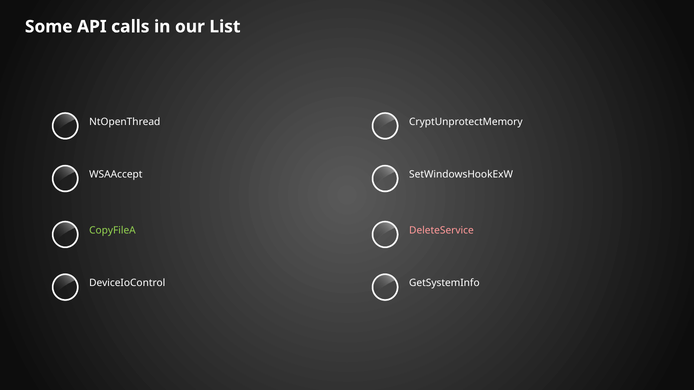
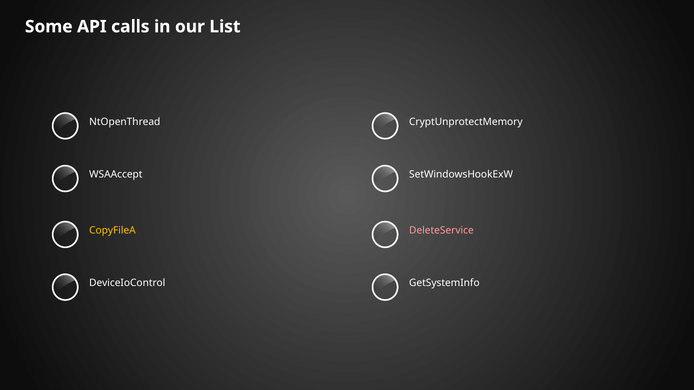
CopyFileA colour: light green -> yellow (112, 231)
